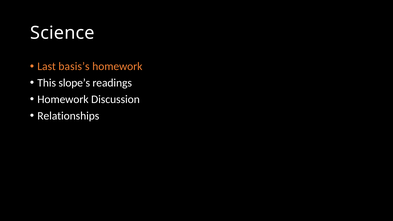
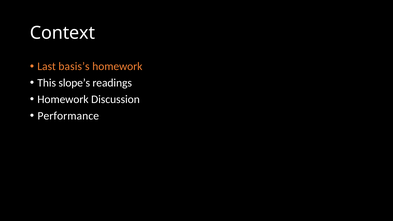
Science: Science -> Context (63, 33)
Relationships: Relationships -> Performance (68, 116)
